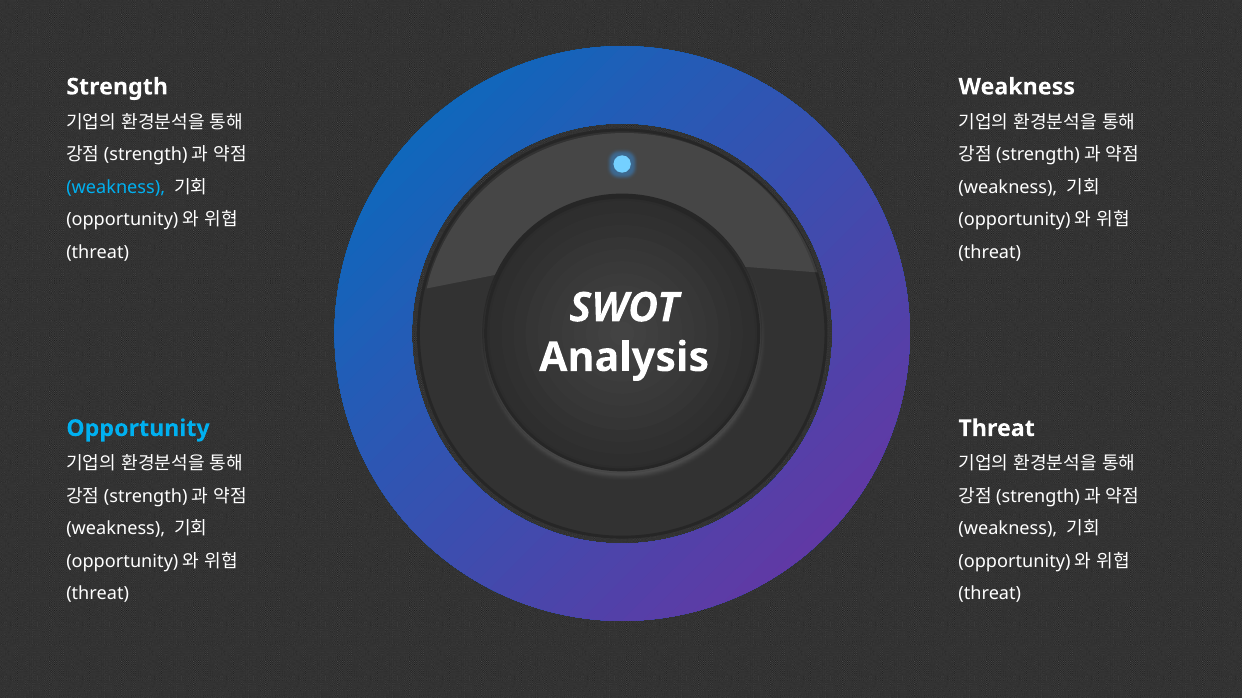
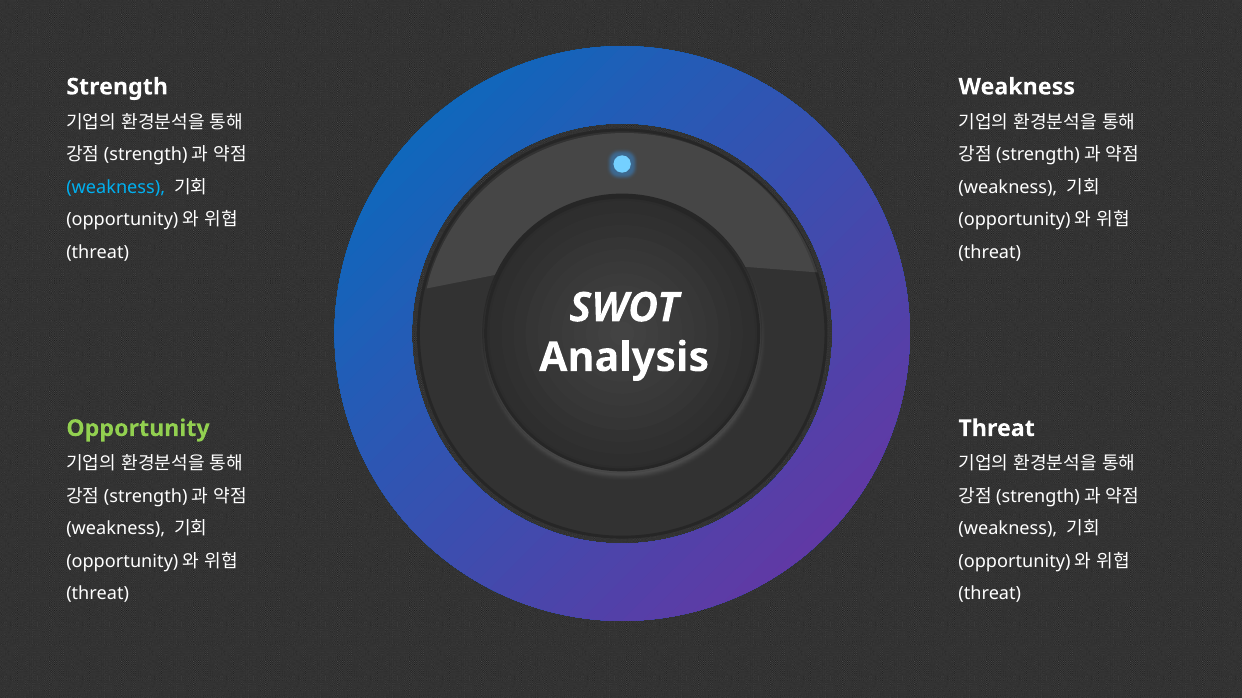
Opportunity colour: light blue -> light green (138, 429)
